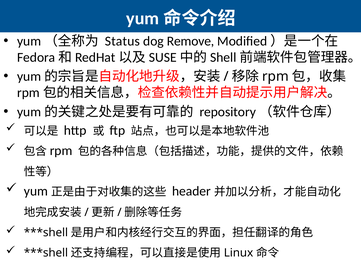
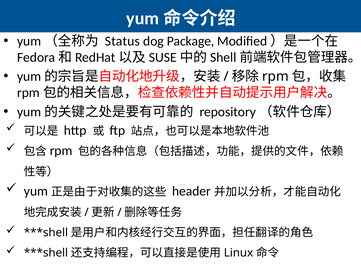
Remove: Remove -> Package (191, 41)
